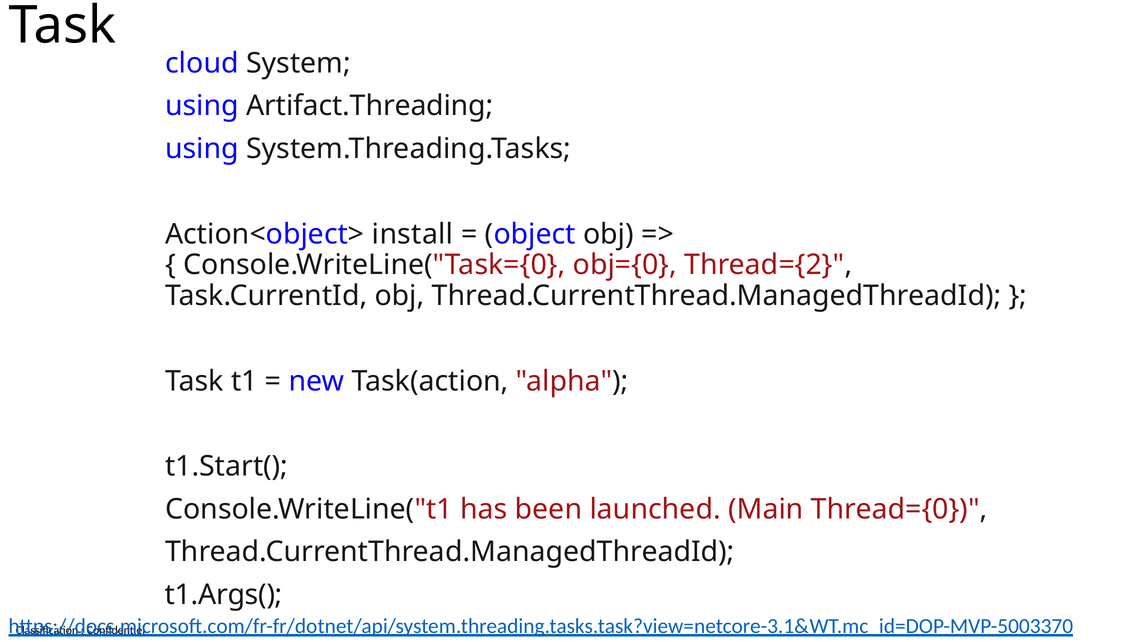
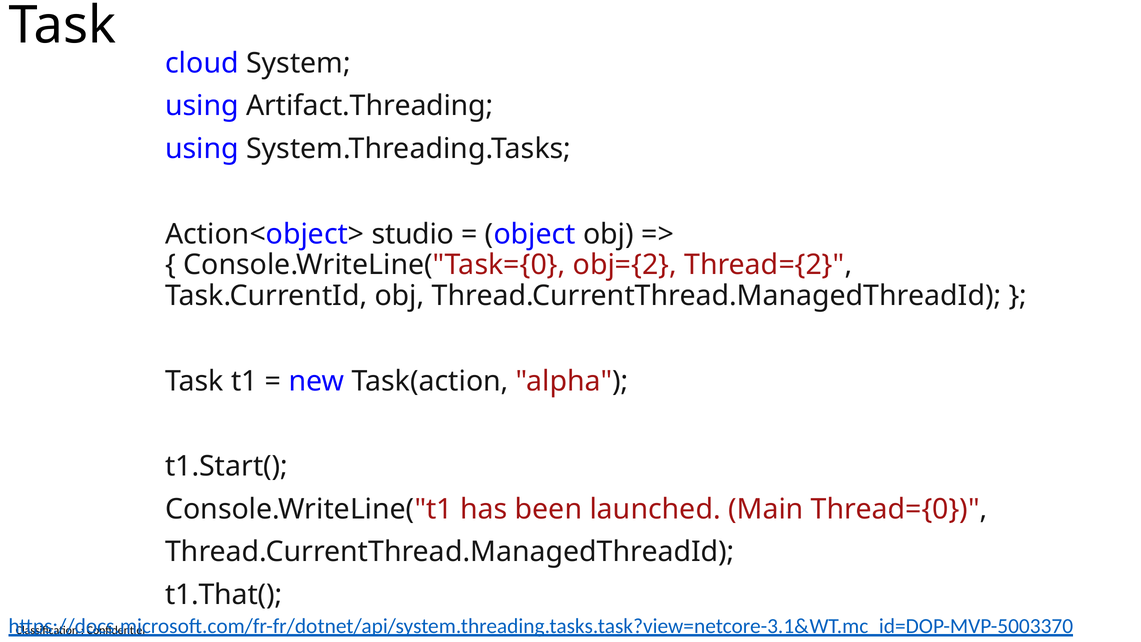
install: install -> studio (413, 234)
obj={0: obj={0 -> obj={2 (625, 265)
t1.Args(: t1.Args( -> t1.That( (224, 594)
